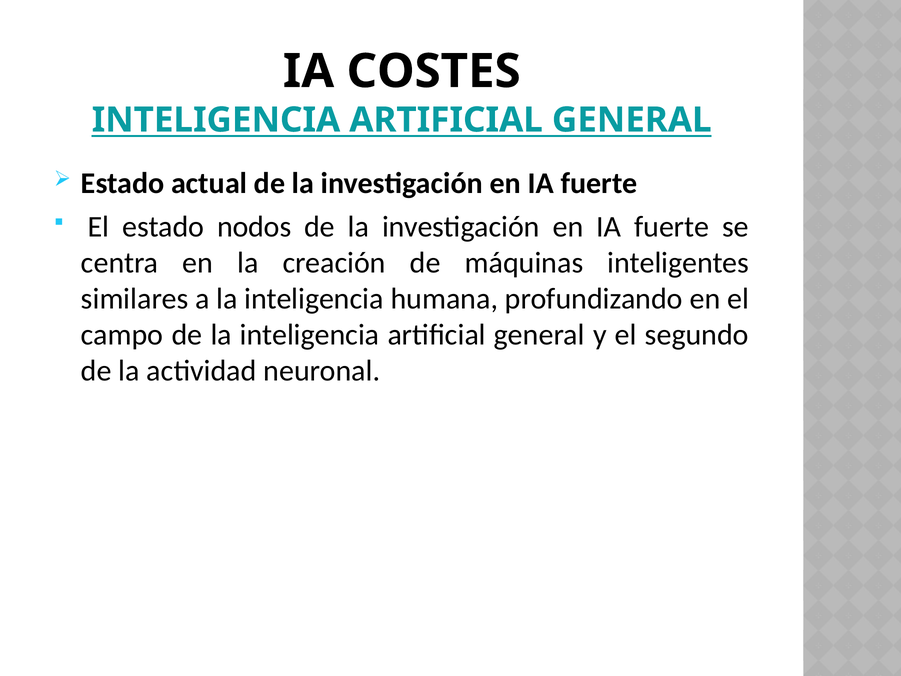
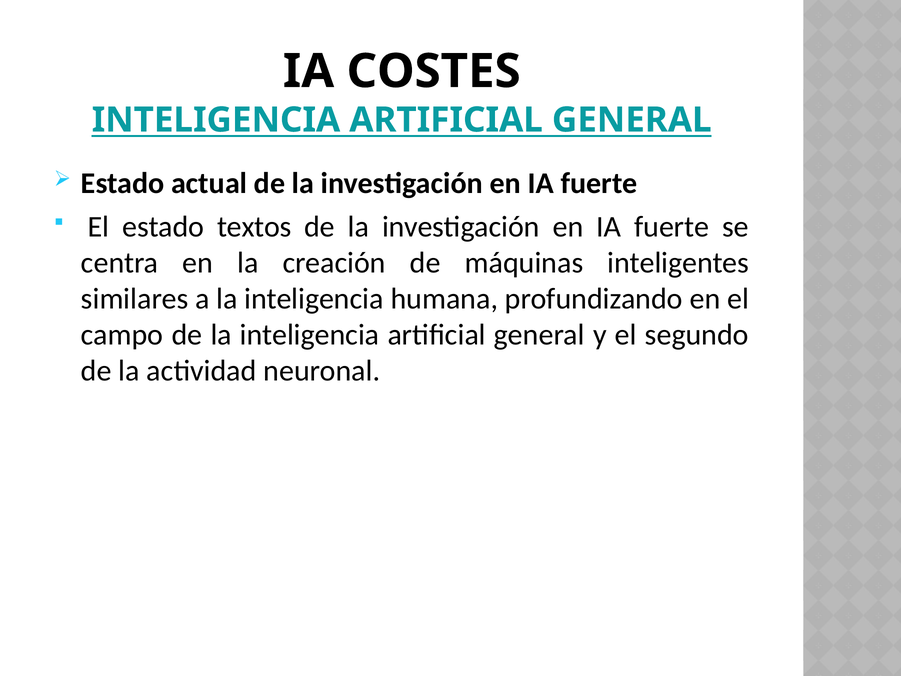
nodos: nodos -> textos (254, 227)
